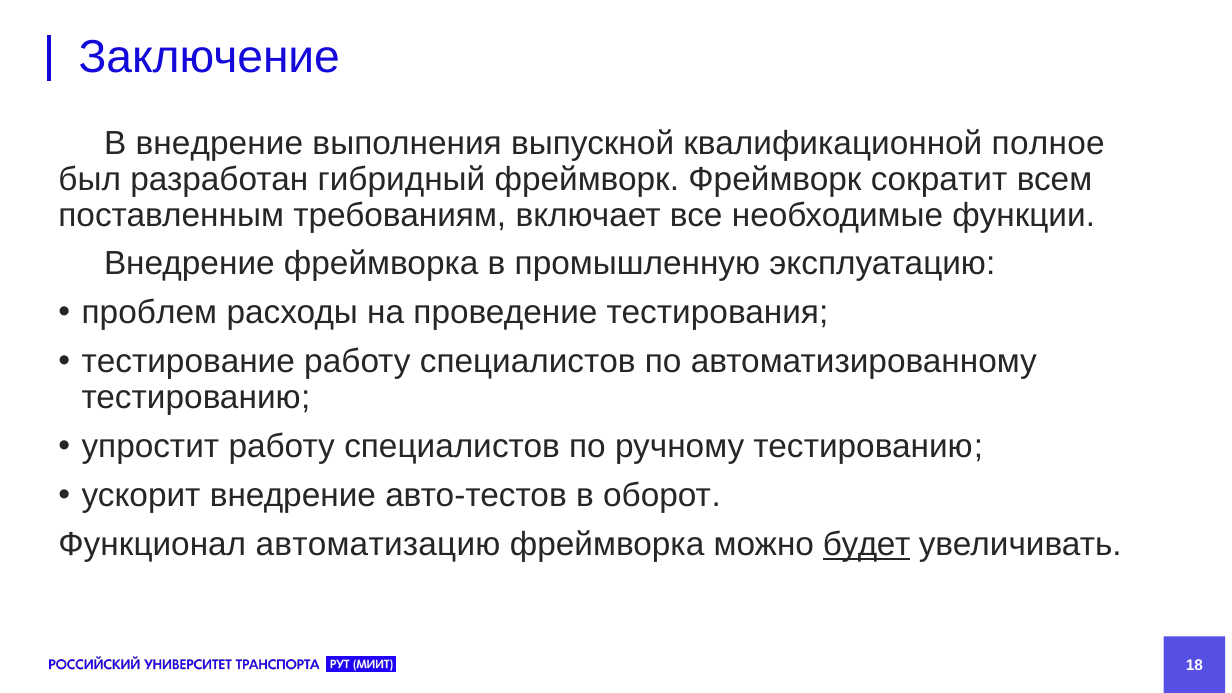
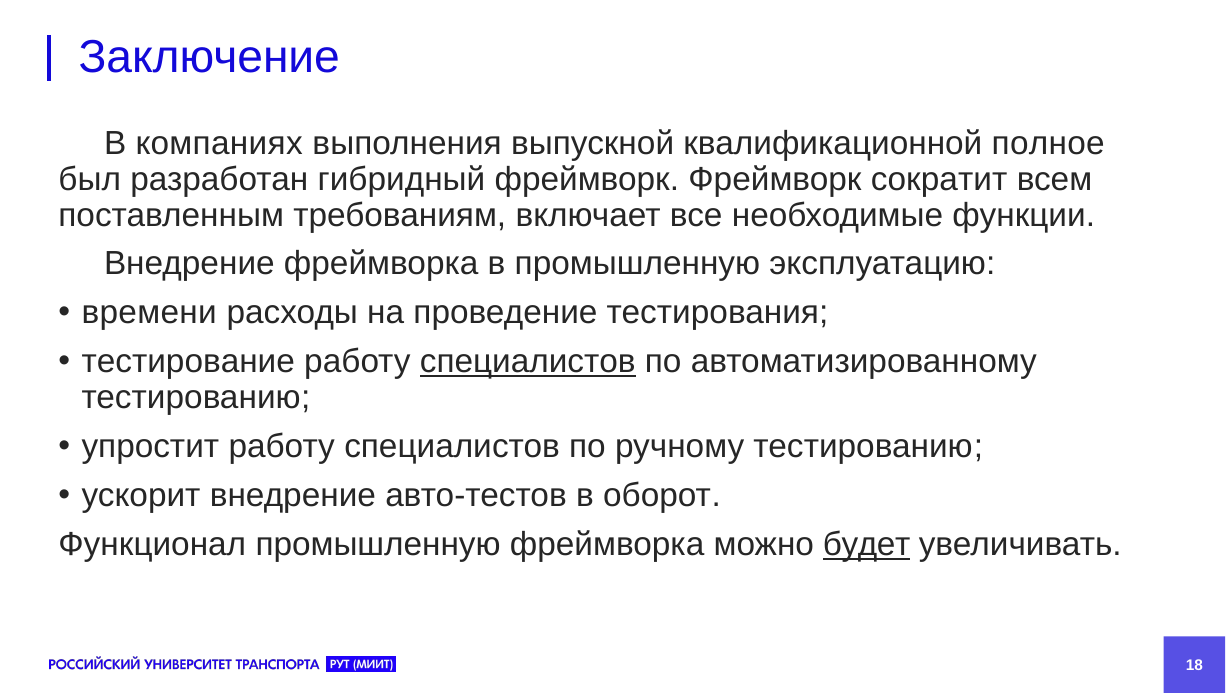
В внедрение: внедрение -> компаниях (219, 143)
проблем: проблем -> времени (149, 313)
специалистов underline: none -> present (528, 362)
Функционал автоматизацию: автоматизацию -> промышленную (378, 544)
